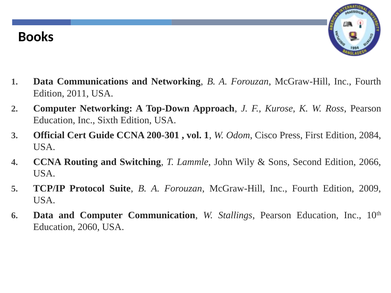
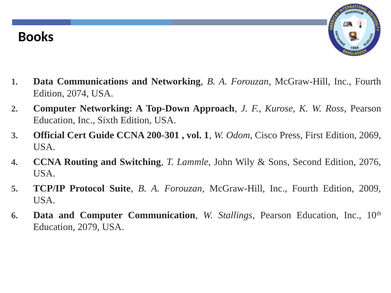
2011: 2011 -> 2074 (78, 93)
2084: 2084 -> 2069 (370, 135)
2066: 2066 -> 2076 (370, 162)
2060: 2060 -> 2079 (89, 227)
